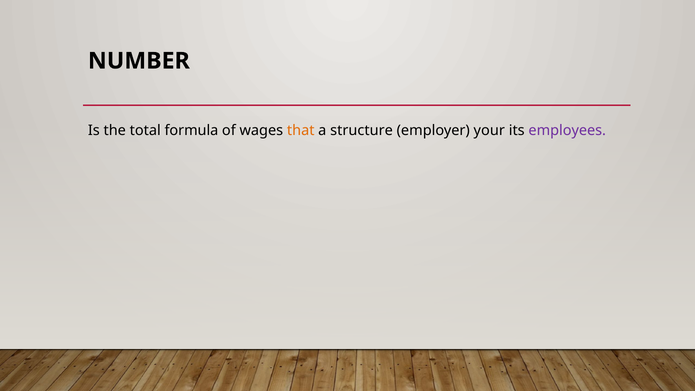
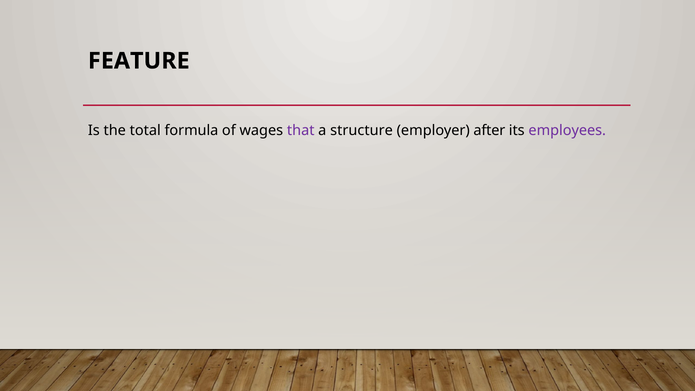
NUMBER: NUMBER -> FEATURE (139, 61)
that colour: orange -> purple (301, 131)
your: your -> after (489, 131)
